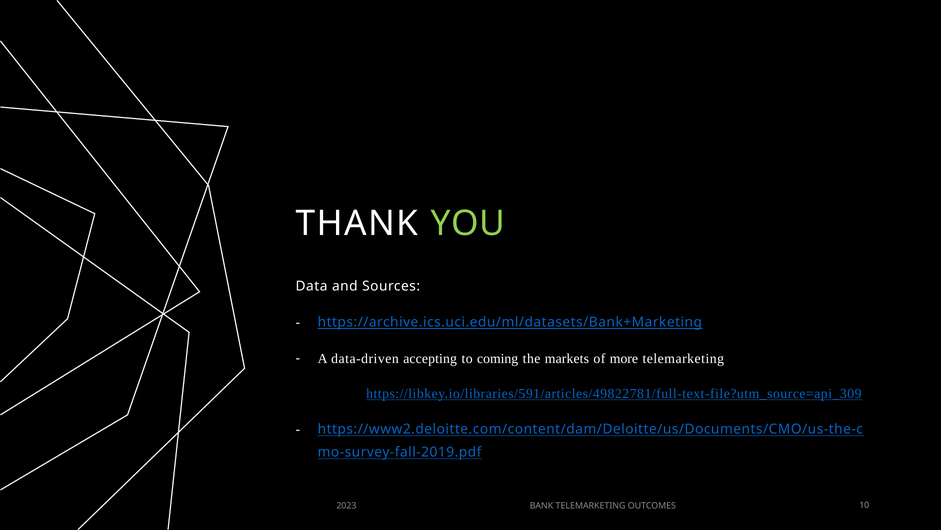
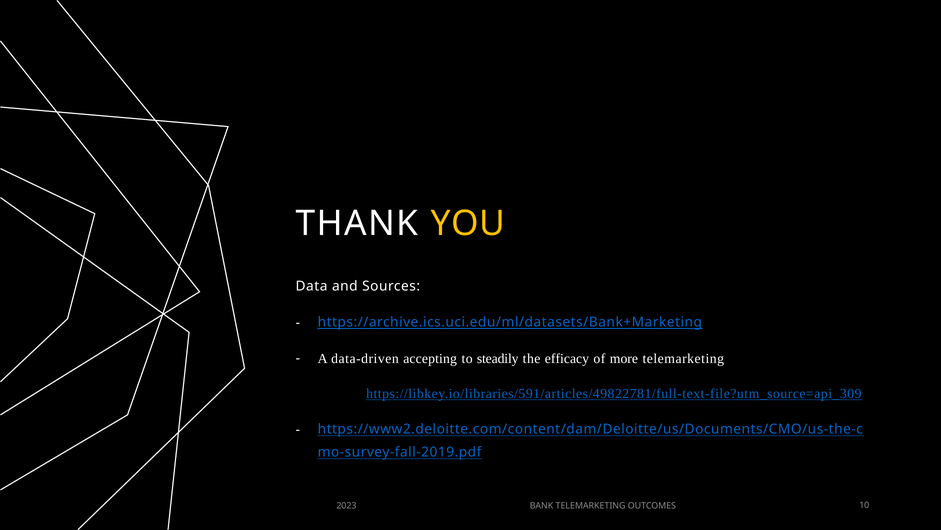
YOU colour: light green -> yellow (468, 223)
coming: coming -> steadily (498, 358)
markets: markets -> efficacy (567, 358)
